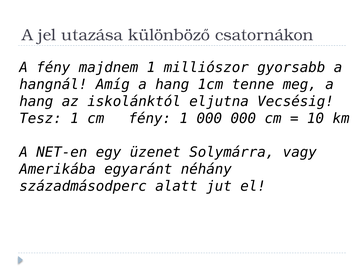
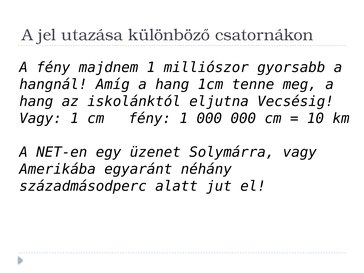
Tesz: Tesz -> Vagy (41, 118)
